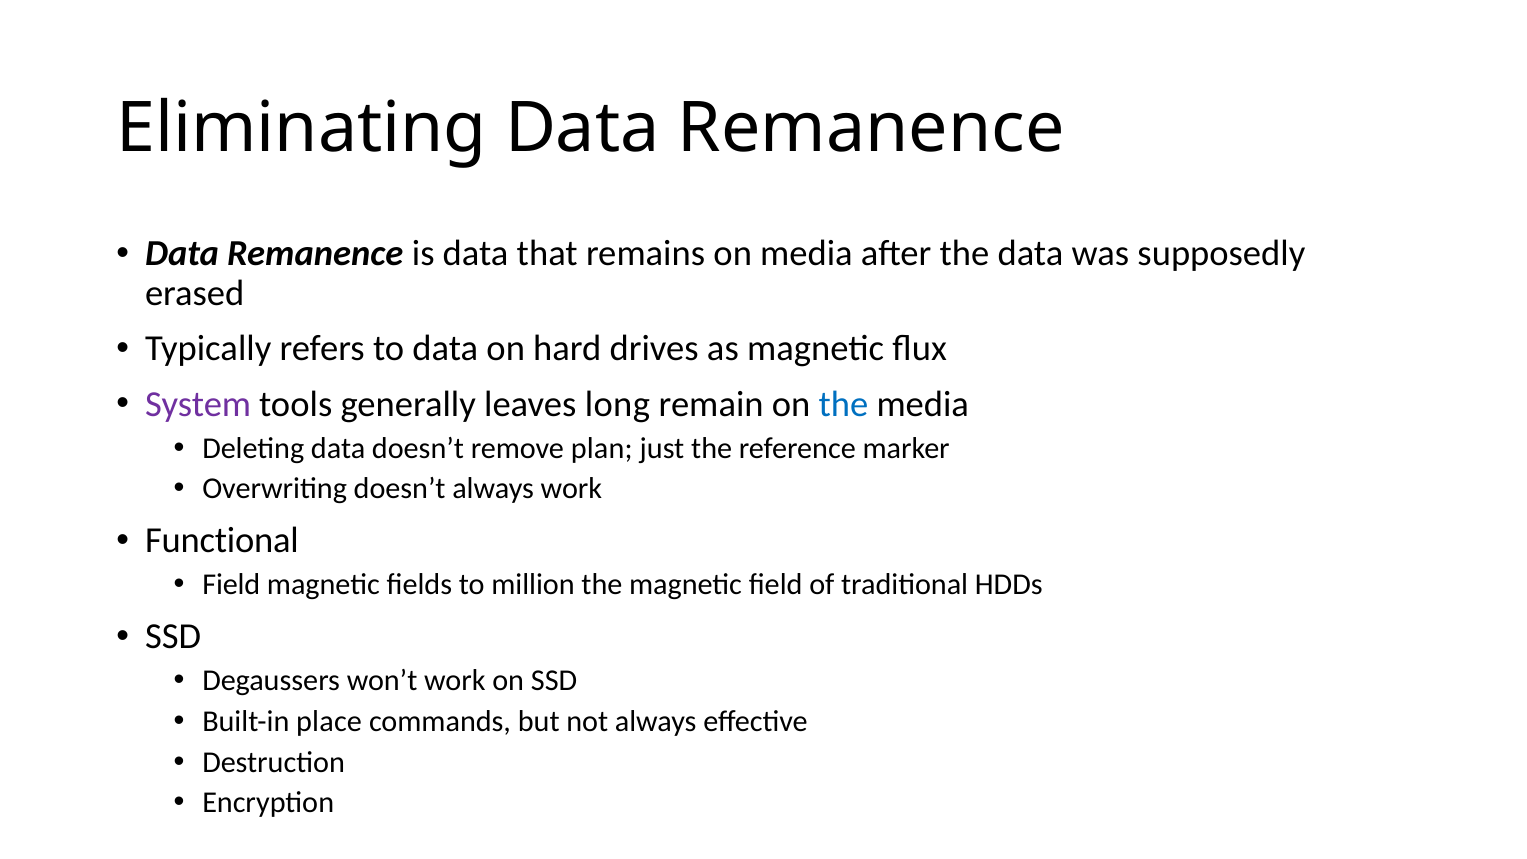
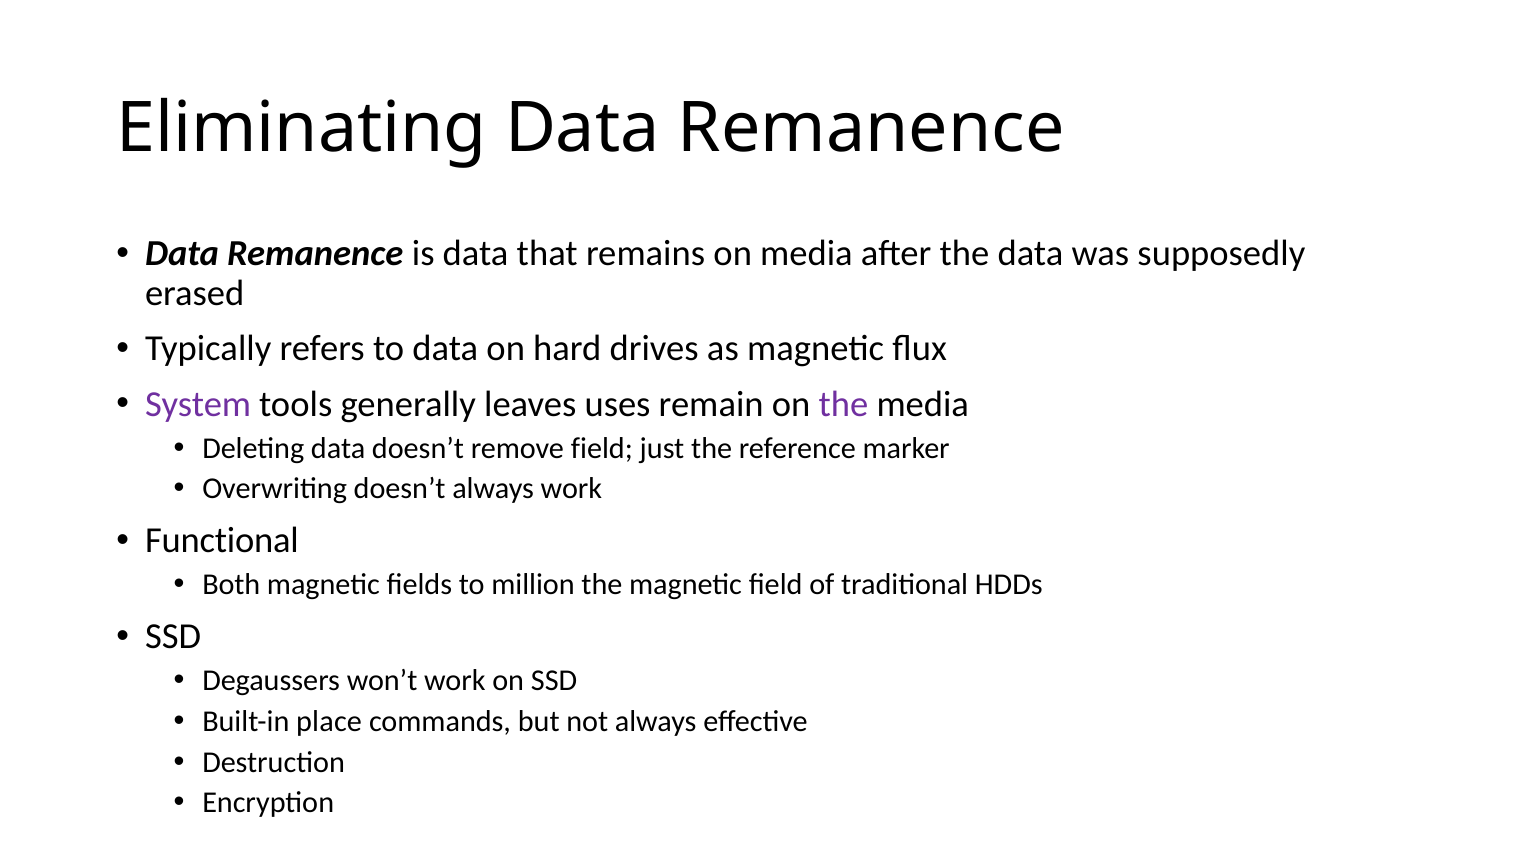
long: long -> uses (618, 404)
the colour: blue -> purple (843, 404)
remove plan: plan -> field (602, 448)
Field: Field -> Both (231, 585)
